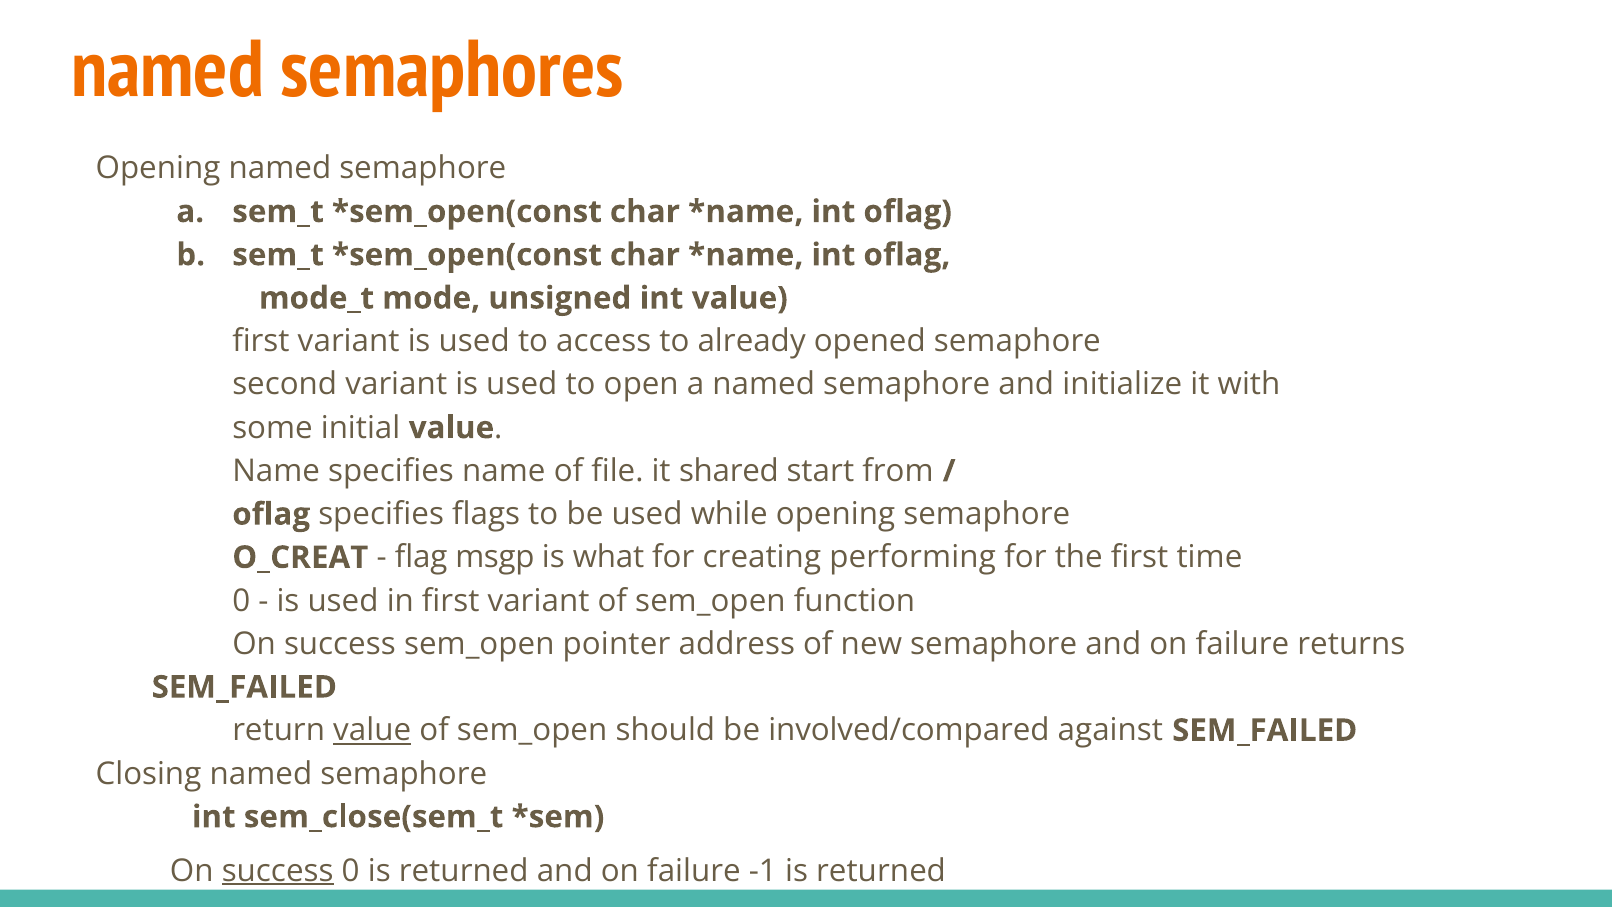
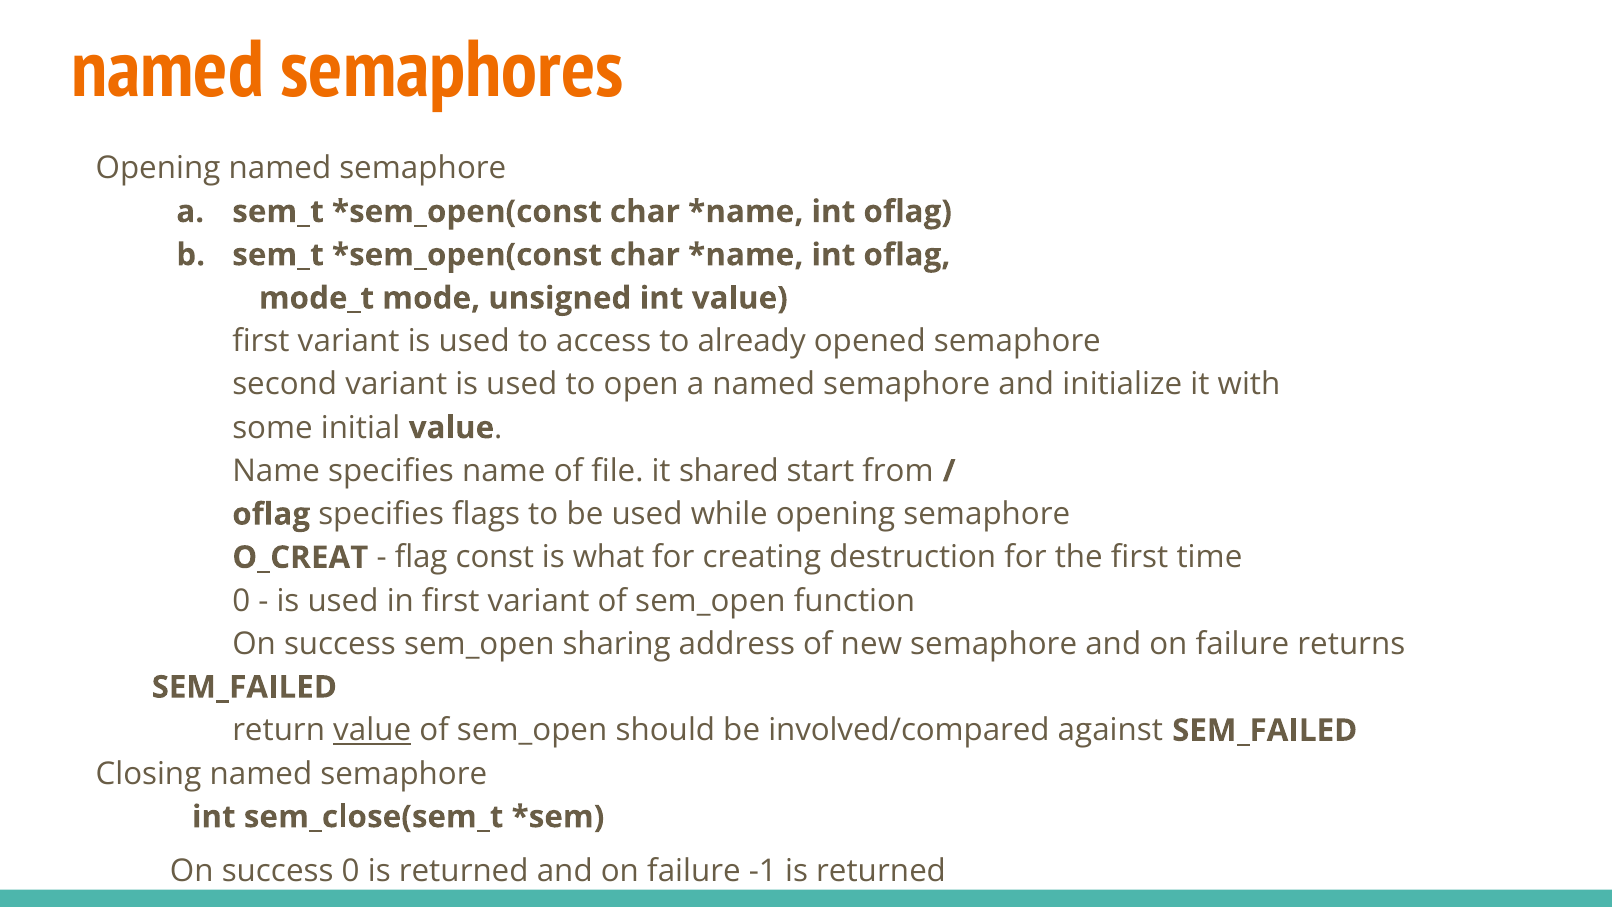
msgp: msgp -> const (495, 557)
performing: performing -> destruction (913, 557)
pointer: pointer -> sharing (617, 644)
success underline: present -> none (278, 871)
